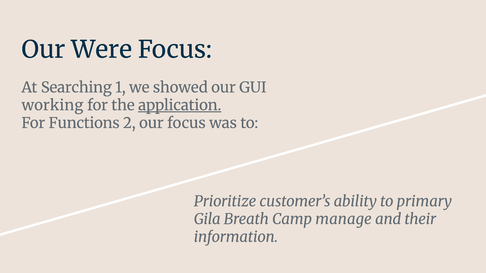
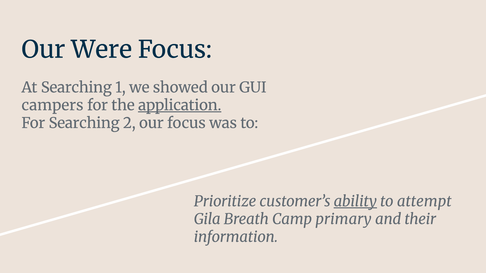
working: working -> campers (52, 106)
For Functions: Functions -> Searching (84, 123)
ability underline: none -> present (355, 202)
primary: primary -> attempt (424, 202)
manage: manage -> primary (343, 220)
